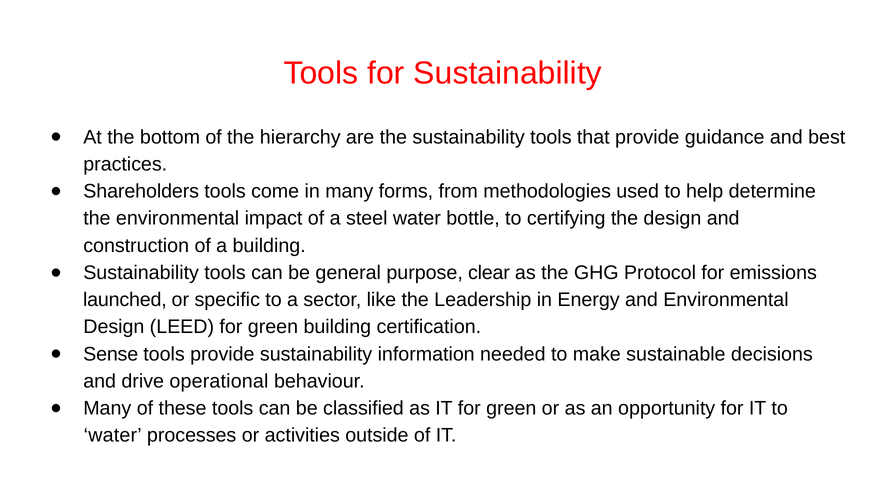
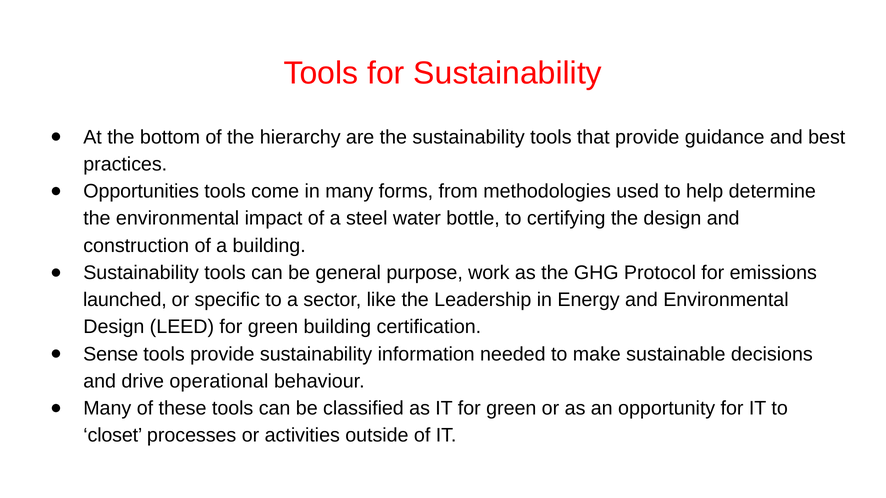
Shareholders: Shareholders -> Opportunities (141, 191)
clear: clear -> work (489, 273)
water: water -> closet (113, 436)
